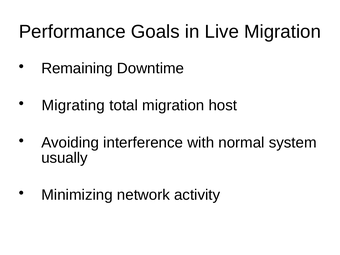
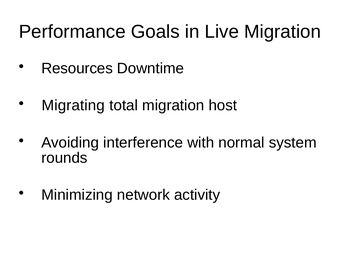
Remaining: Remaining -> Resources (77, 68)
usually: usually -> rounds (64, 158)
